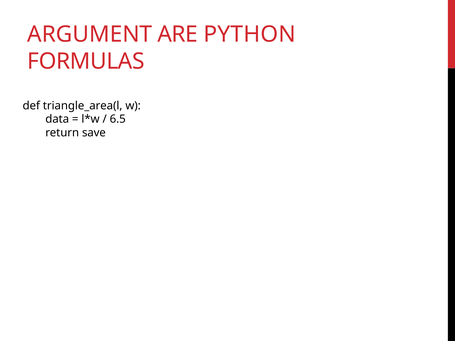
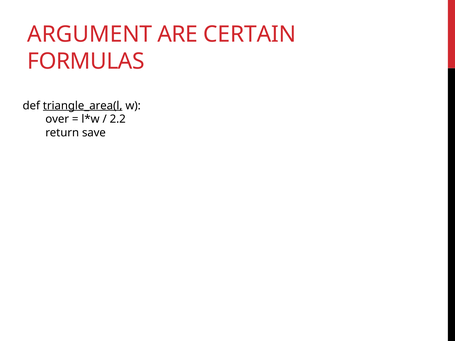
PYTHON: PYTHON -> CERTAIN (250, 34)
triangle_area(l underline: none -> present (83, 106)
data: data -> over (57, 119)
6.5: 6.5 -> 2.2 (118, 119)
